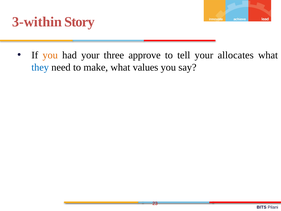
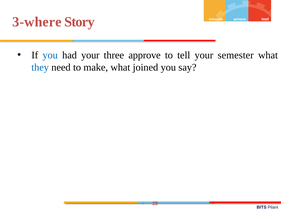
3-within: 3-within -> 3-where (37, 22)
you colour: orange -> blue (50, 55)
allocates: allocates -> semester (236, 55)
values: values -> joined (145, 67)
